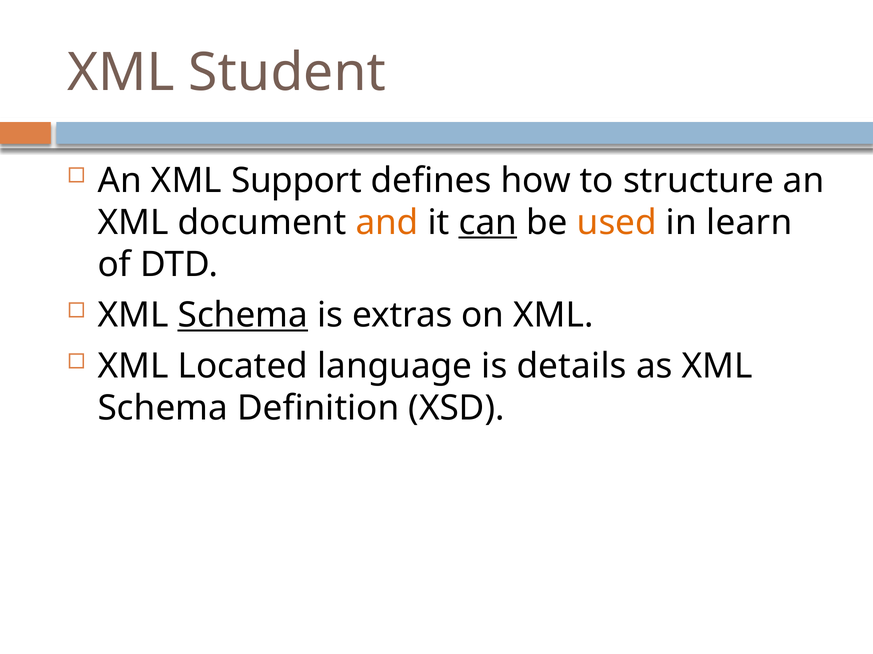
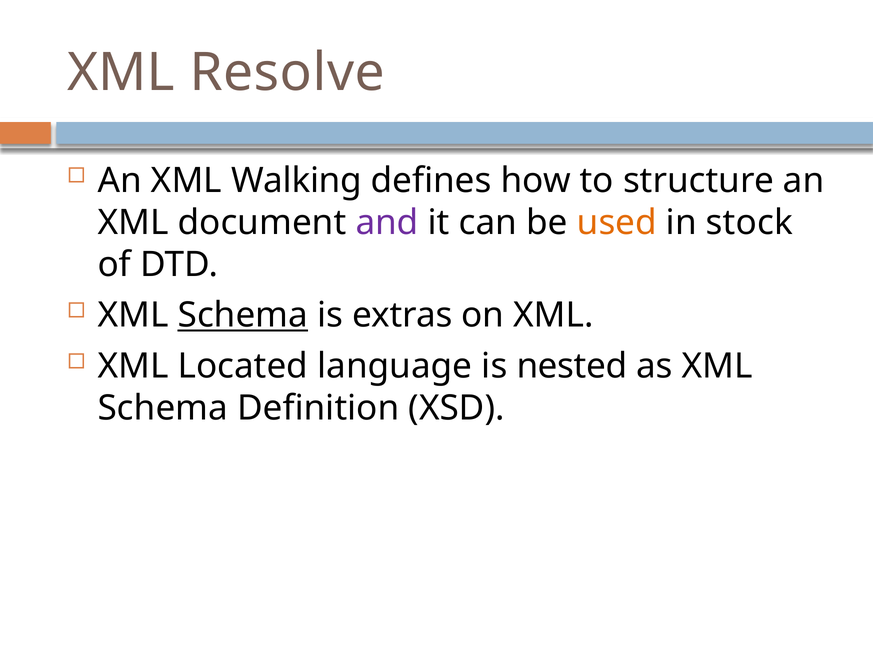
Student: Student -> Resolve (287, 73)
Support: Support -> Walking (296, 181)
and colour: orange -> purple (387, 223)
can underline: present -> none (488, 223)
learn: learn -> stock (749, 223)
details: details -> nested (572, 366)
